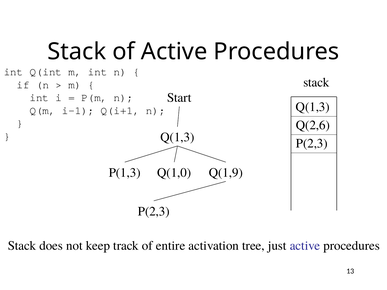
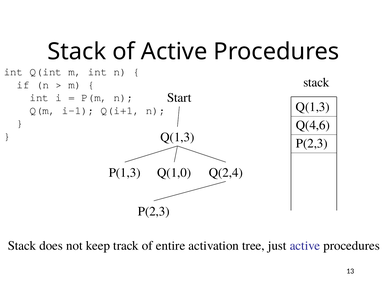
Q(2,6: Q(2,6 -> Q(4,6 (313, 125)
Q(1,9: Q(1,9 -> Q(2,4 (226, 173)
